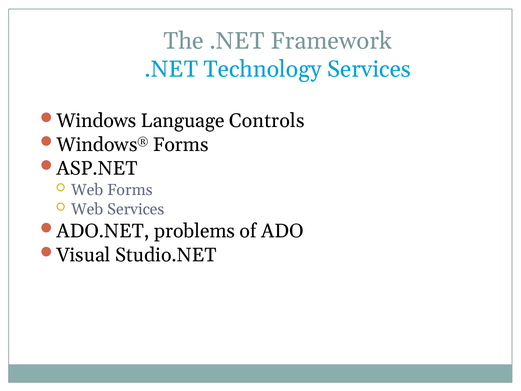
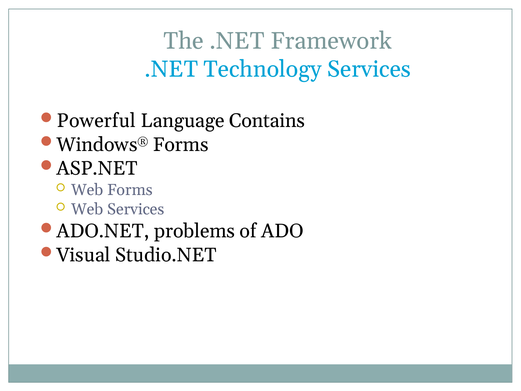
Windows: Windows -> Powerful (96, 121)
Controls: Controls -> Contains (267, 121)
